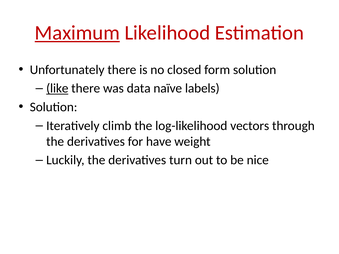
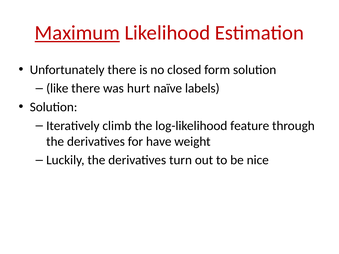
like underline: present -> none (57, 88)
data: data -> hurt (139, 88)
vectors: vectors -> feature (250, 126)
